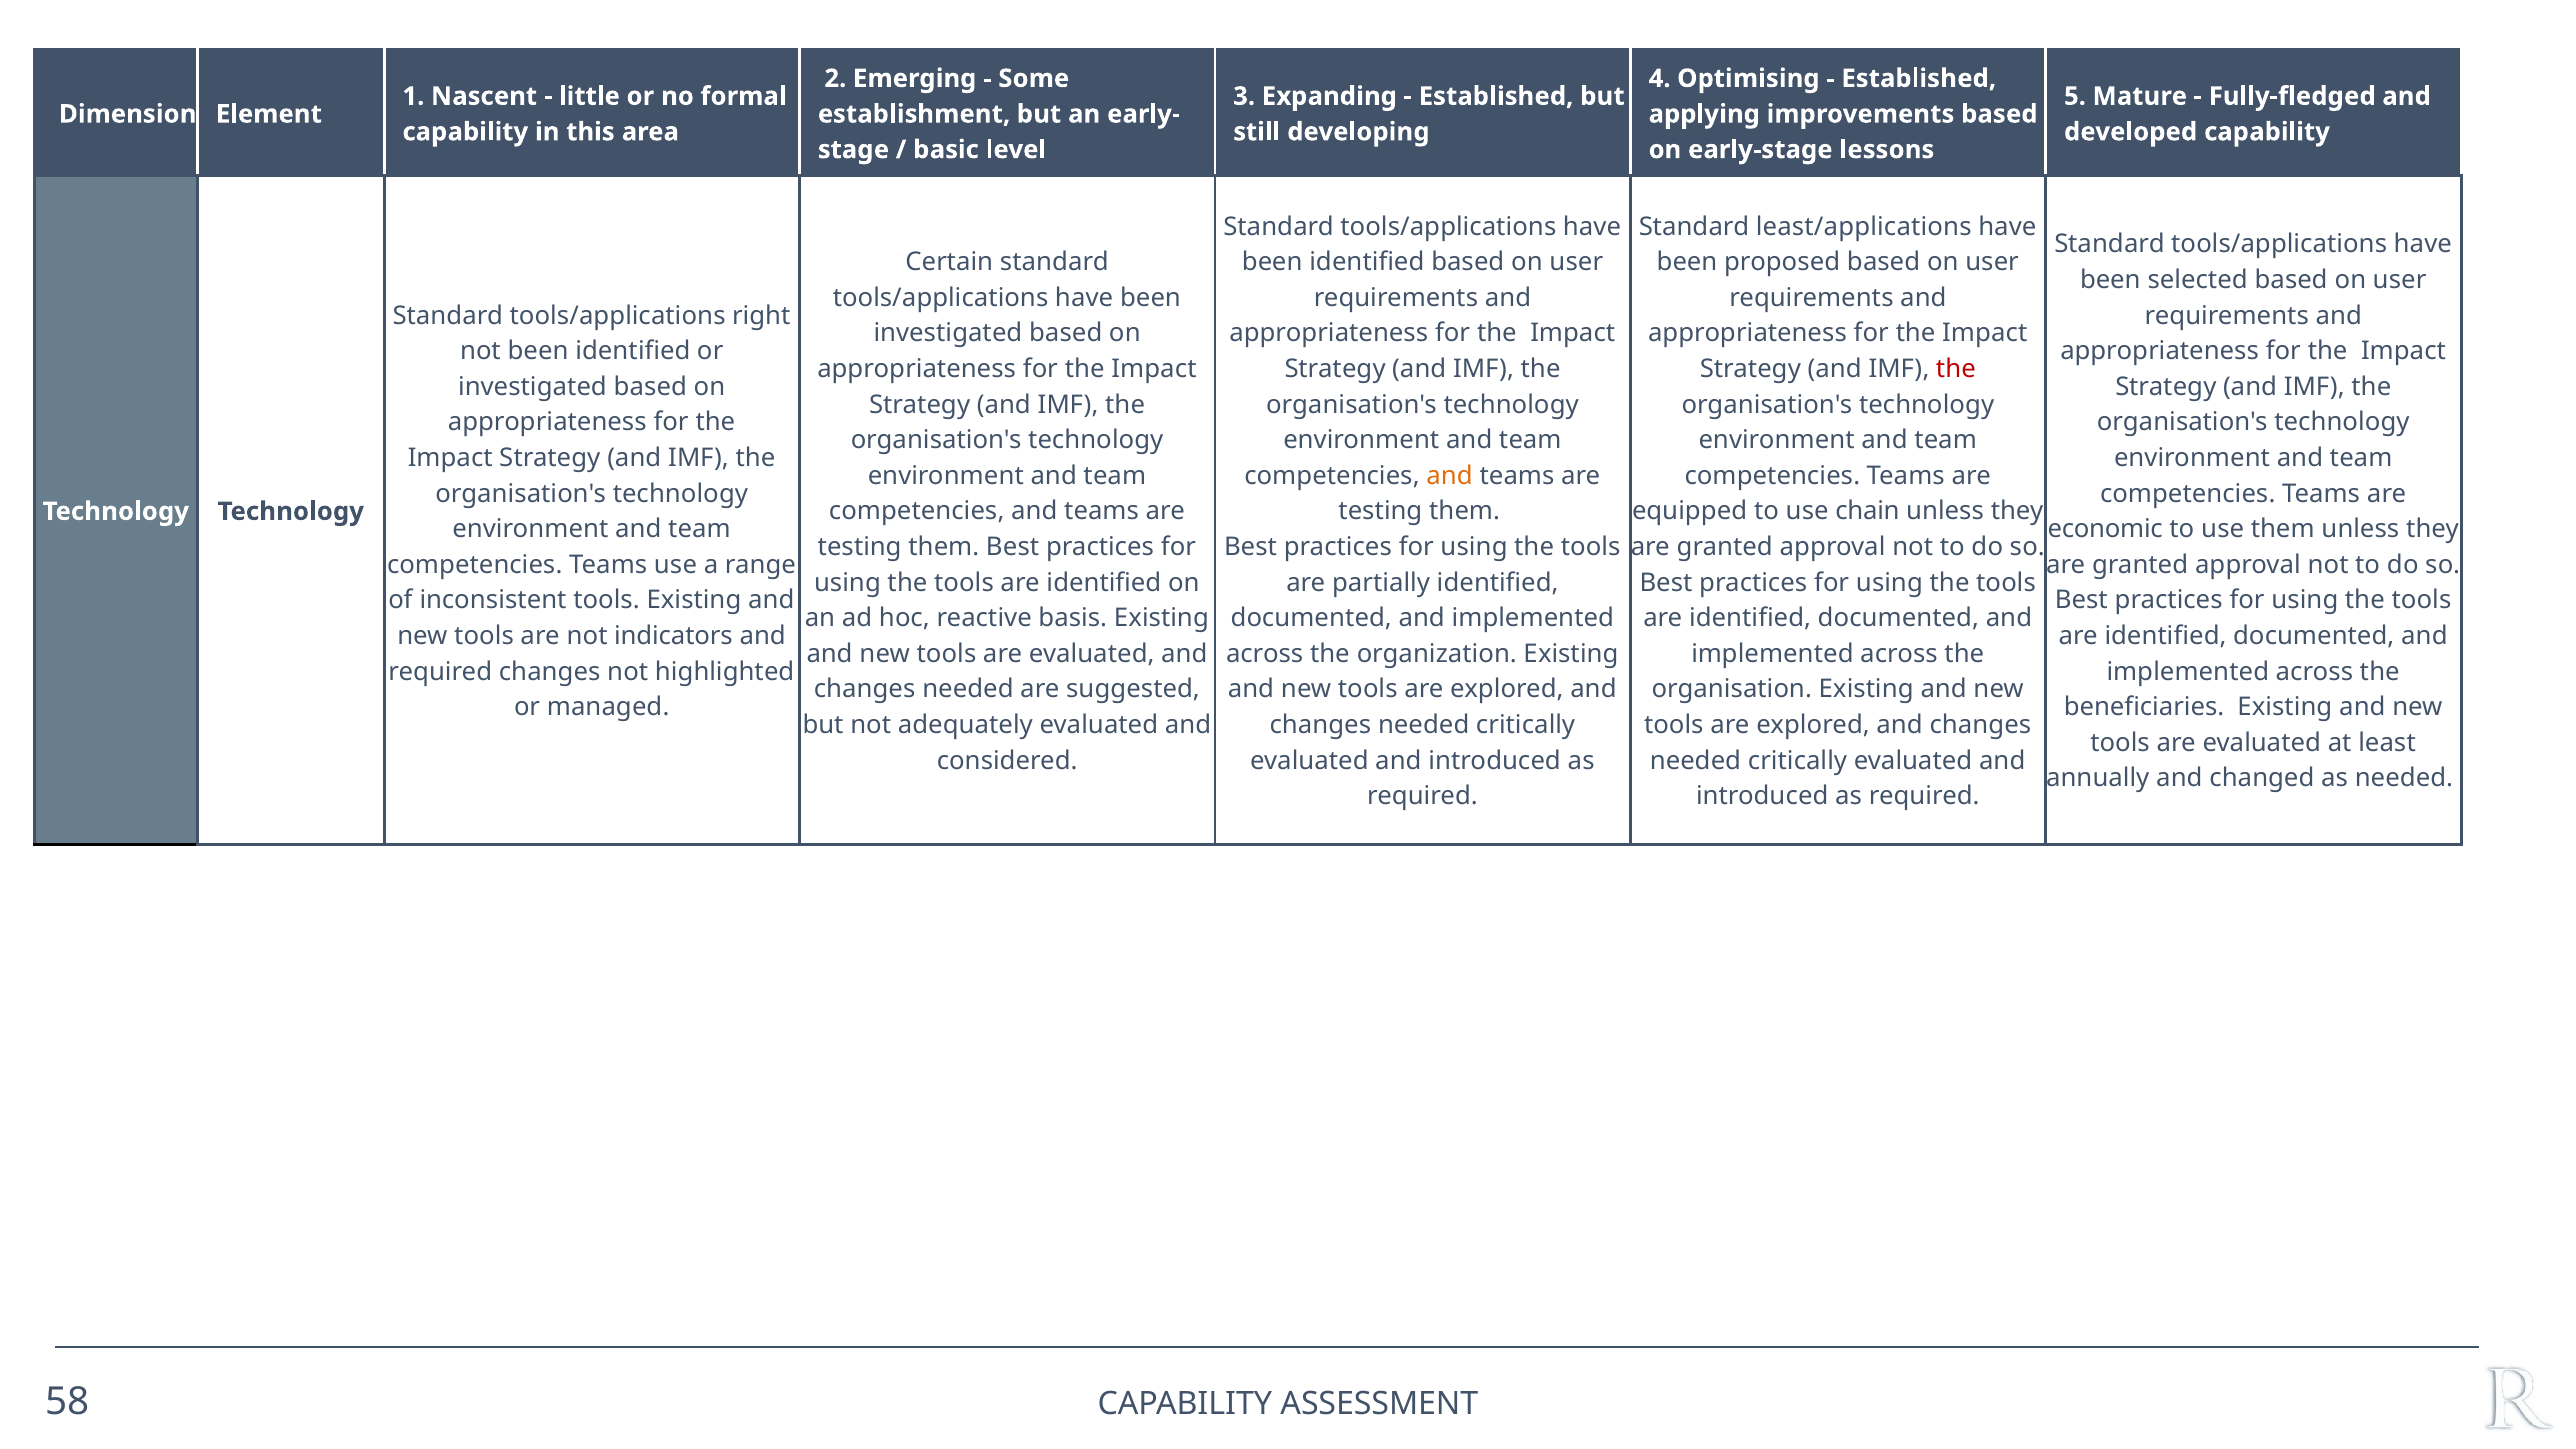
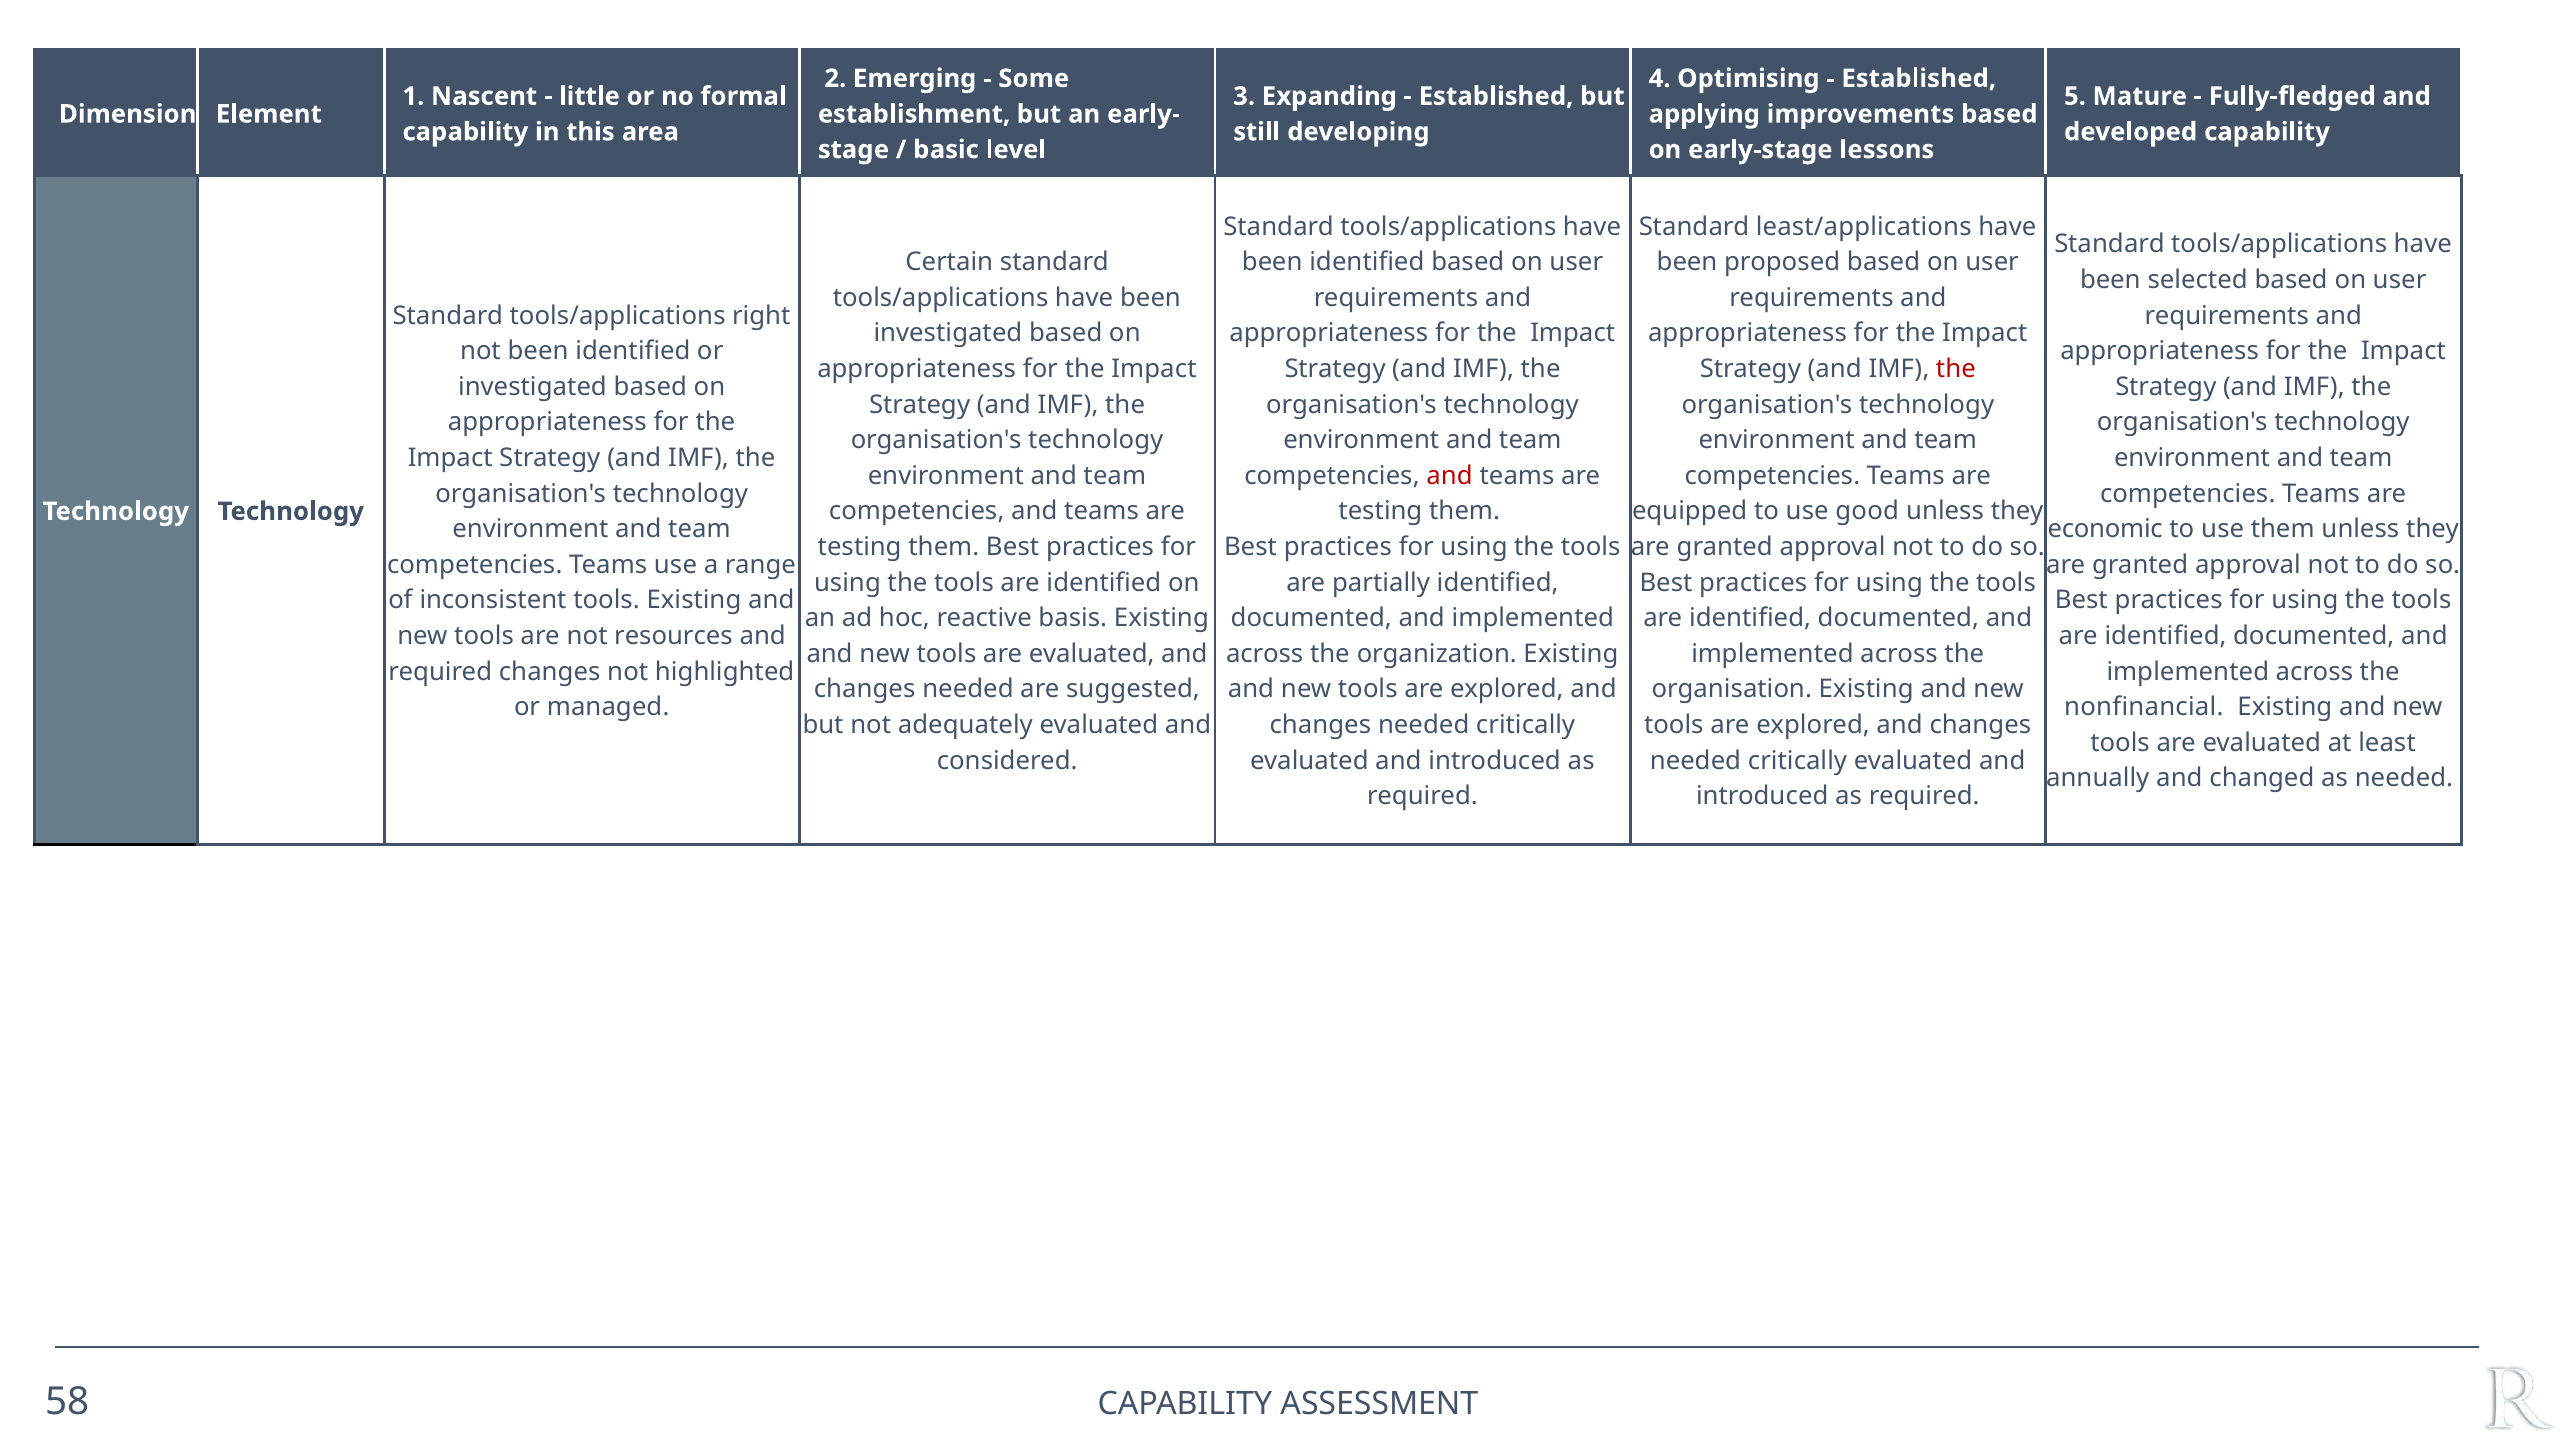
and colour: orange -> red (1450, 476)
chain: chain -> good (1867, 511)
indicators: indicators -> resources (673, 636)
beneficiaries: beneficiaries -> nonfinancial (2144, 707)
